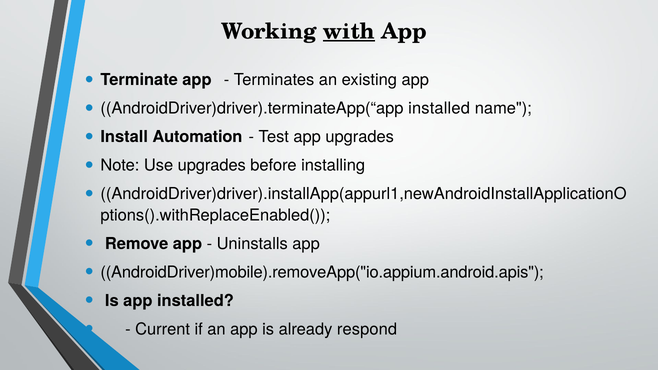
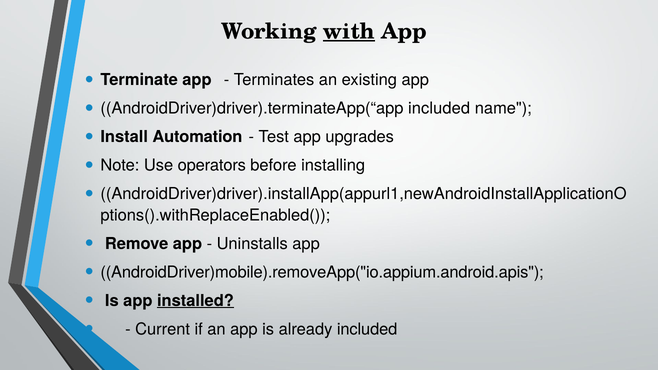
AndroidDriver)driver).terminateApp(“app installed: installed -> included (439, 108)
Use upgrades: upgrades -> operators (212, 166)
installed underline: none -> present (195, 301)
already respond: respond -> included (367, 329)
